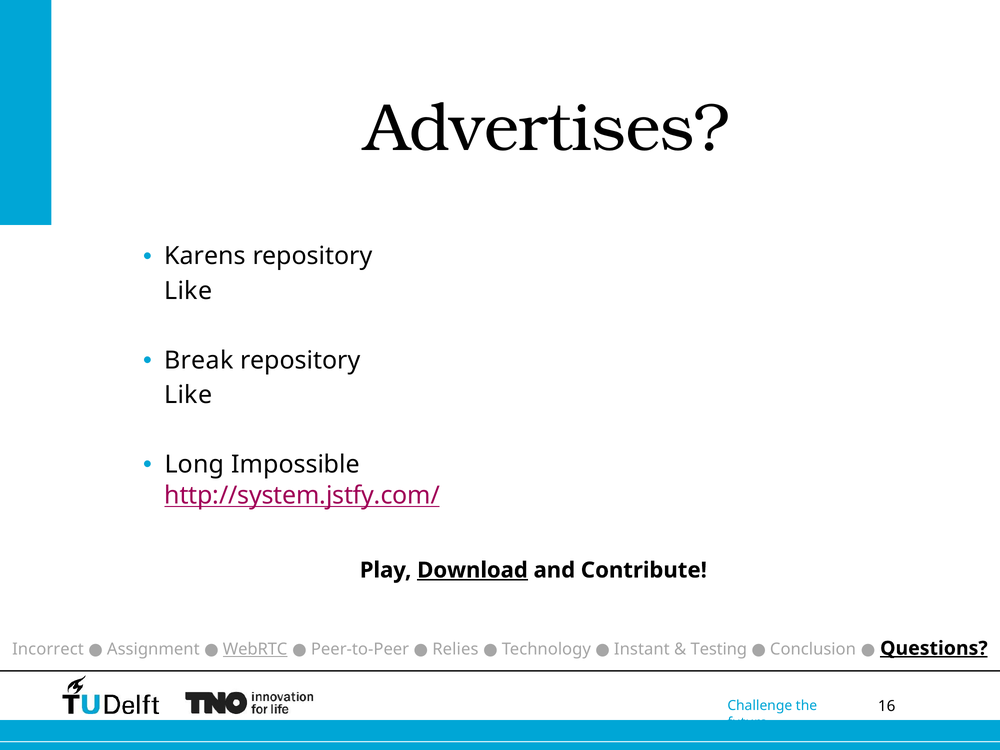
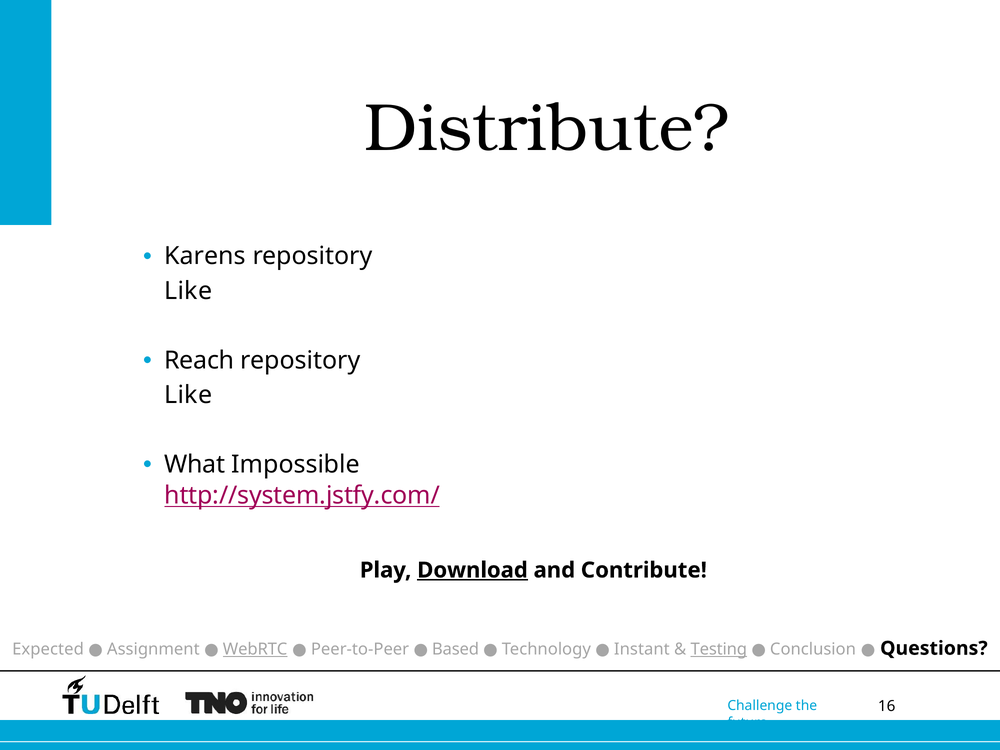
Advertises: Advertises -> Distribute (547, 128)
Break: Break -> Reach (199, 360)
Long: Long -> What (195, 465)
Relies: Relies -> Based (456, 649)
Testing underline: none -> present (719, 649)
Questions underline: present -> none (934, 648)
Incorrect: Incorrect -> Expected (48, 649)
